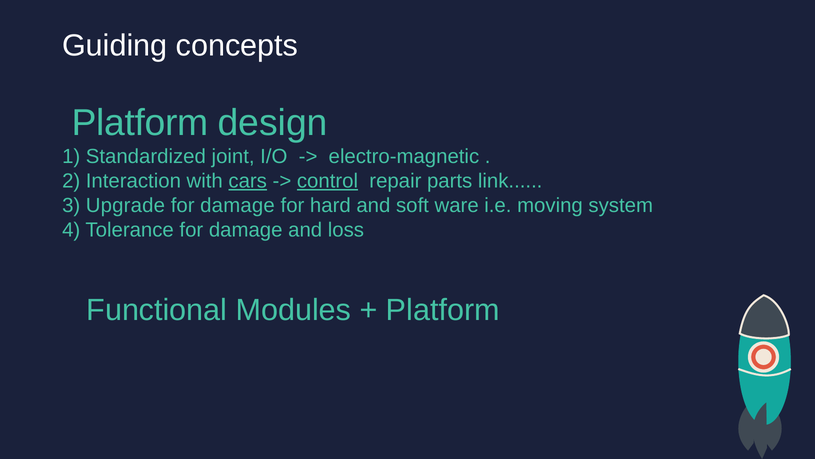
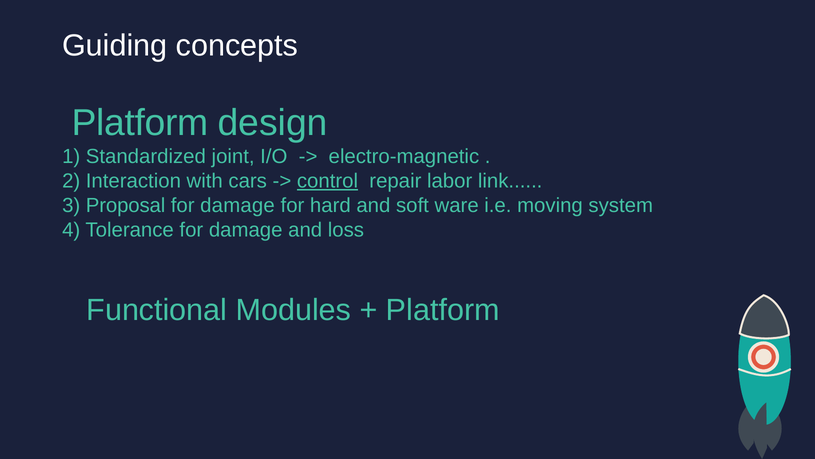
cars underline: present -> none (248, 181)
parts: parts -> labor (450, 181)
Upgrade: Upgrade -> Proposal (126, 205)
